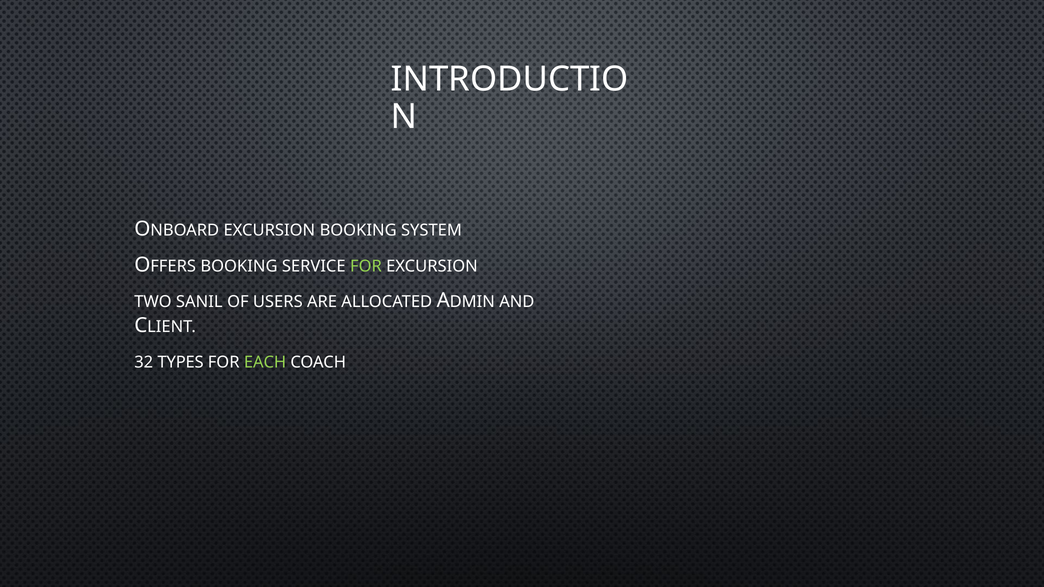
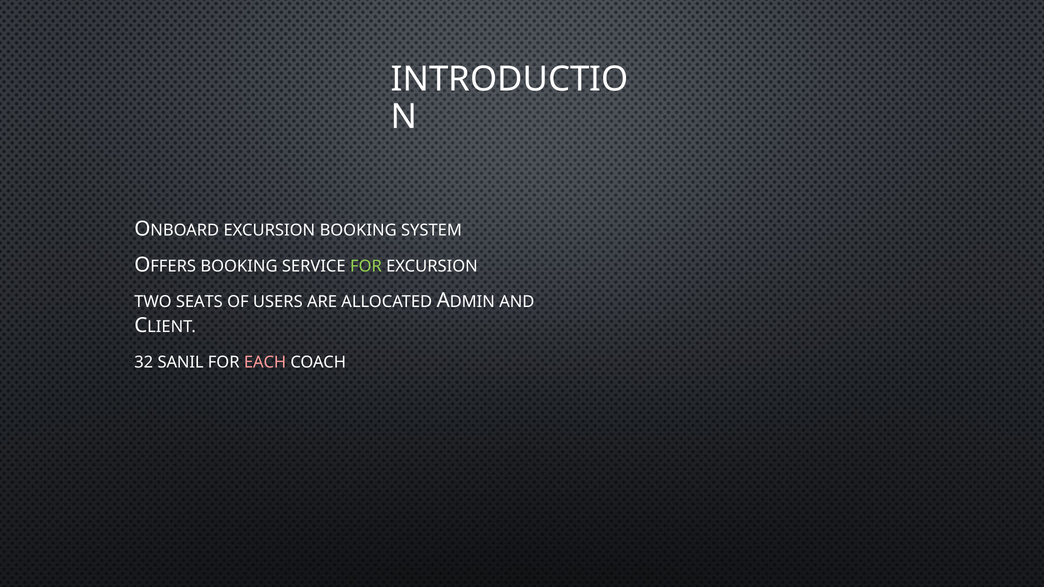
SANIL: SANIL -> SEATS (199, 302)
TYPES: TYPES -> SANIL (181, 362)
EACH colour: light green -> pink (265, 362)
